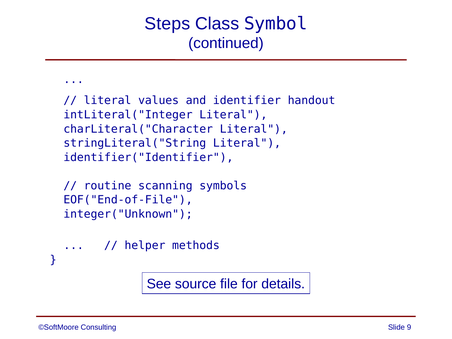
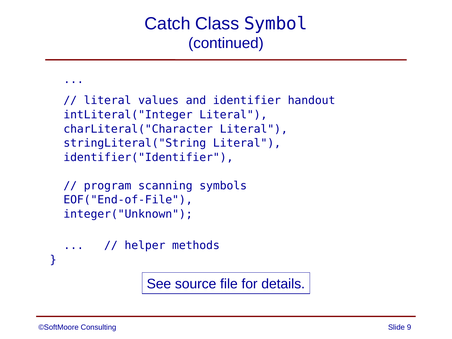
Steps: Steps -> Catch (168, 24)
routine: routine -> program (108, 186)
